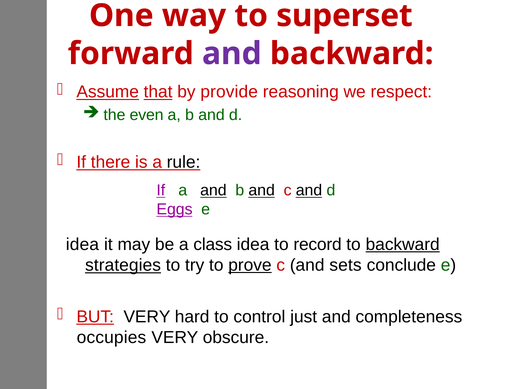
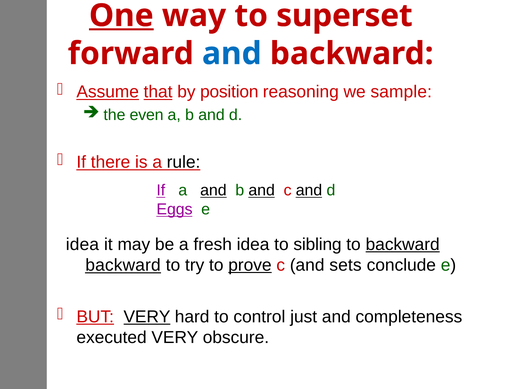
One underline: none -> present (121, 16)
and colour: purple -> blue (232, 54)
provide: provide -> position (229, 92)
respect: respect -> sample (401, 92)
class: class -> fresh (213, 245)
record: record -> sibling (318, 245)
strategies: strategies -> backward (123, 265)
VERY underline: none -> present (147, 317)
occupies: occupies -> executed (112, 338)
